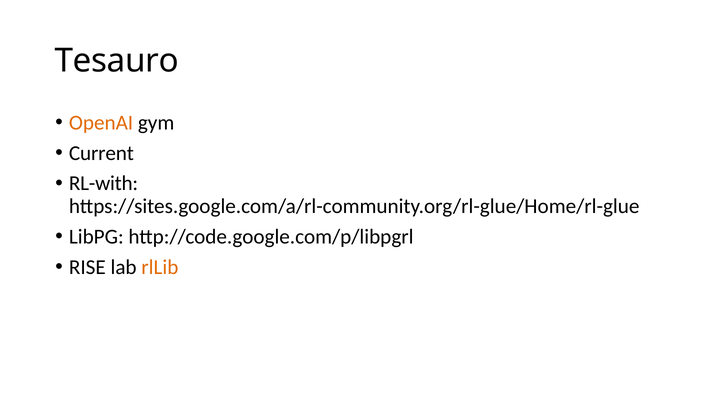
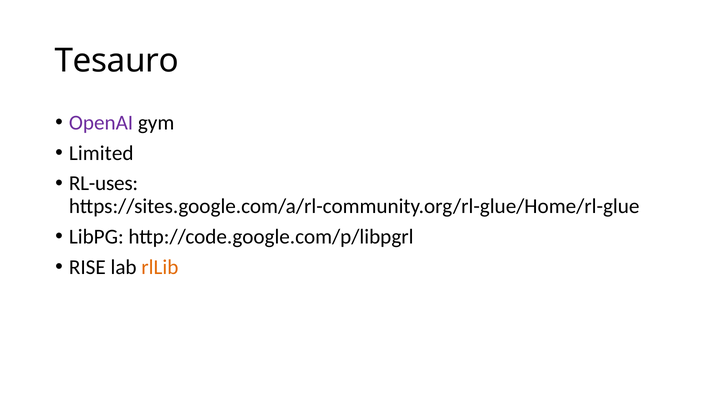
OpenAI colour: orange -> purple (101, 123)
Current: Current -> Limited (101, 153)
RL-with: RL-with -> RL-uses (104, 184)
